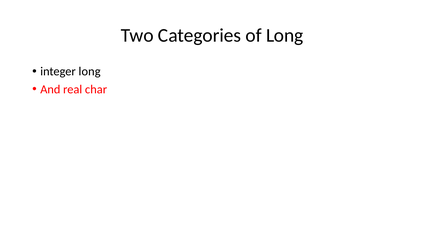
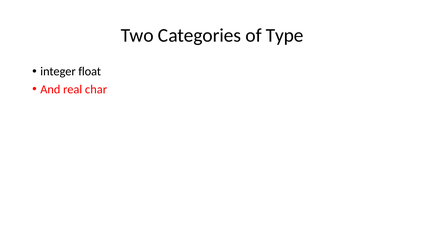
of Long: Long -> Type (285, 36)
integer long: long -> float (90, 72)
